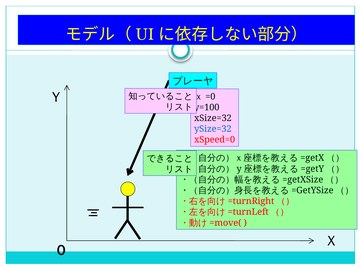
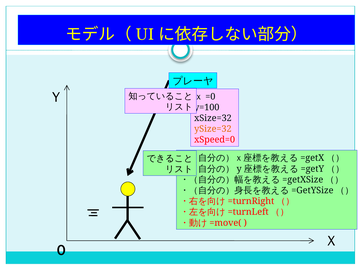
ySize=32 colour: blue -> orange (213, 129)
